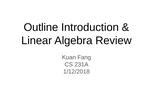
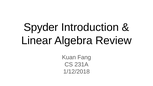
Outline: Outline -> Spyder (41, 27)
